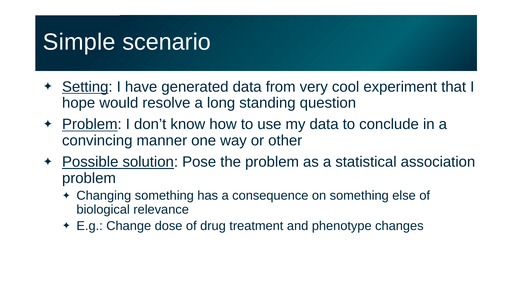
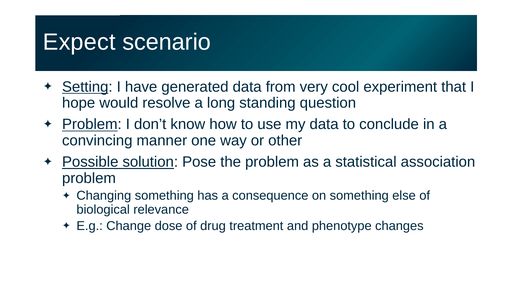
Simple: Simple -> Expect (79, 42)
